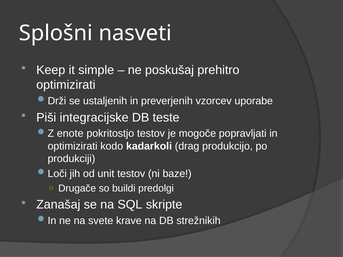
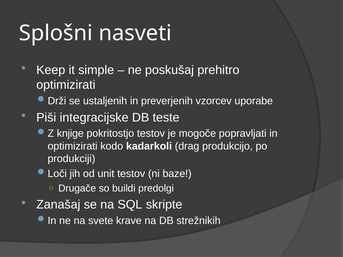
enote: enote -> knjige (70, 134)
